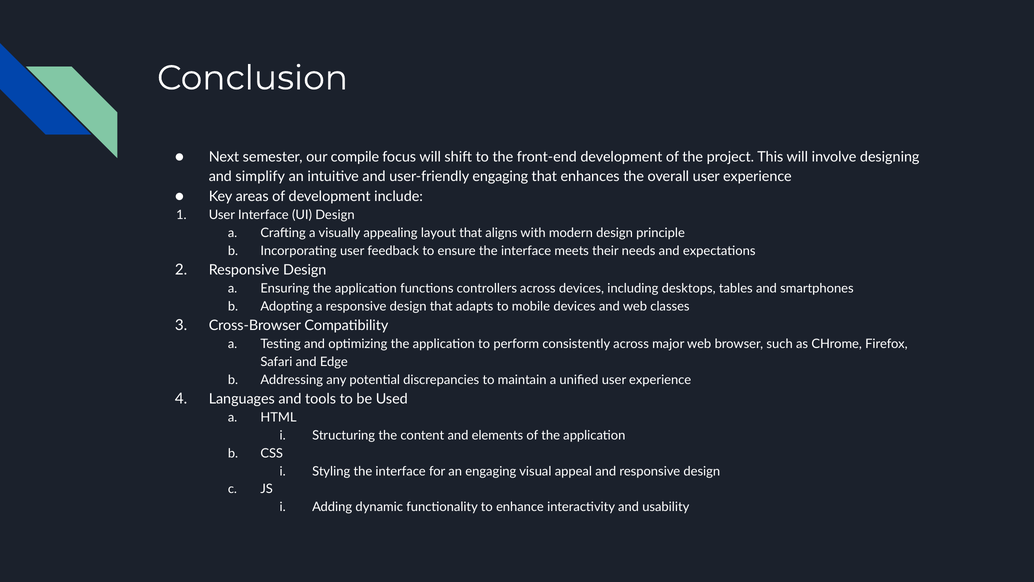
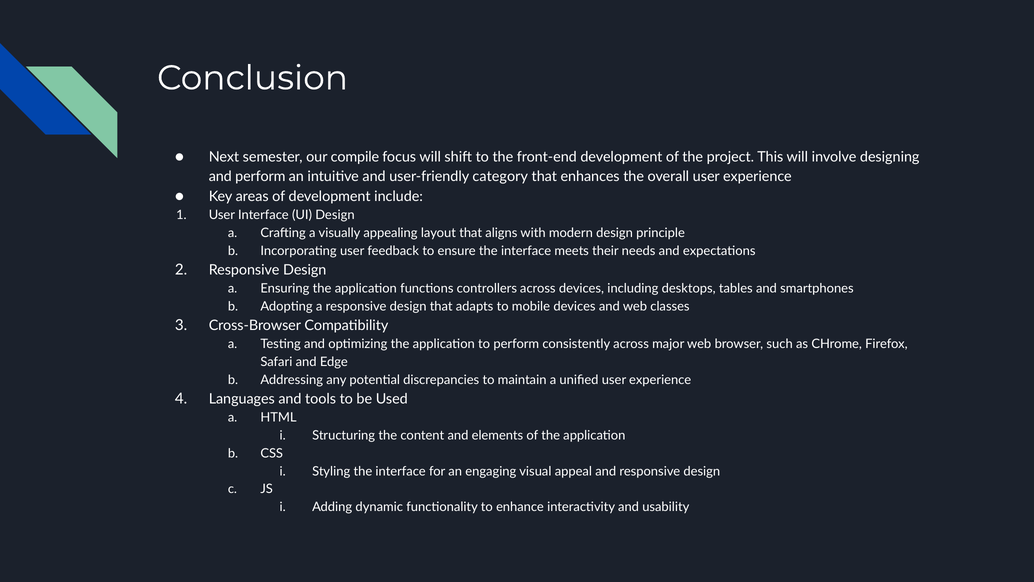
and simplify: simplify -> perform (260, 176)
user-friendly engaging: engaging -> category (500, 176)
